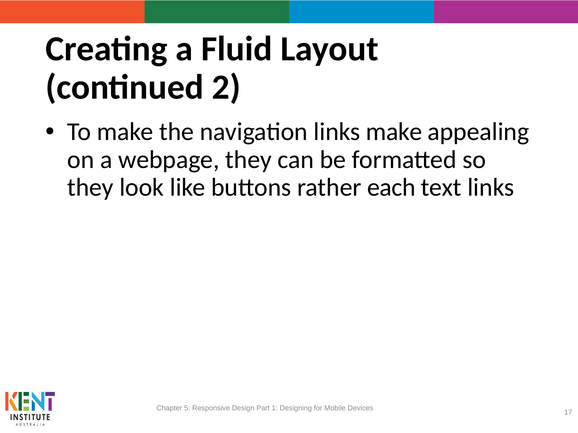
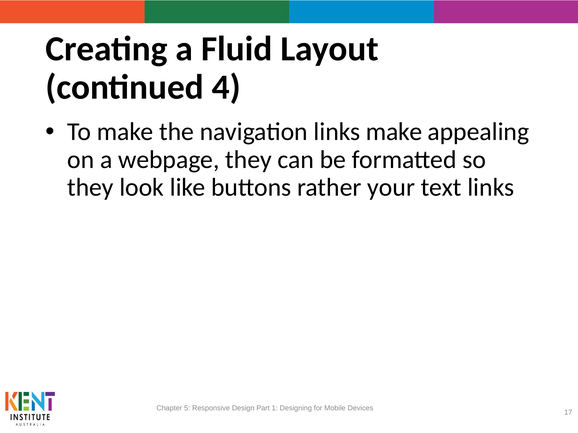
2: 2 -> 4 (226, 87)
each: each -> your (391, 188)
